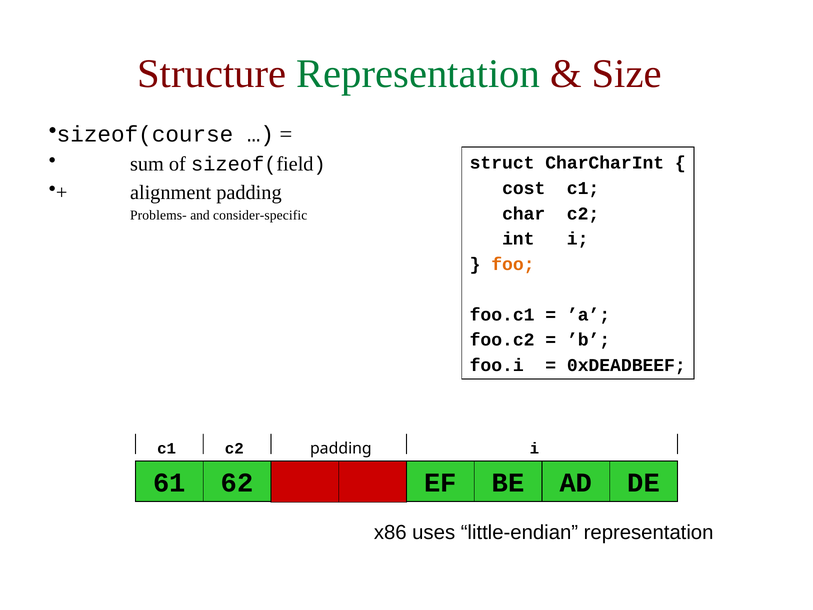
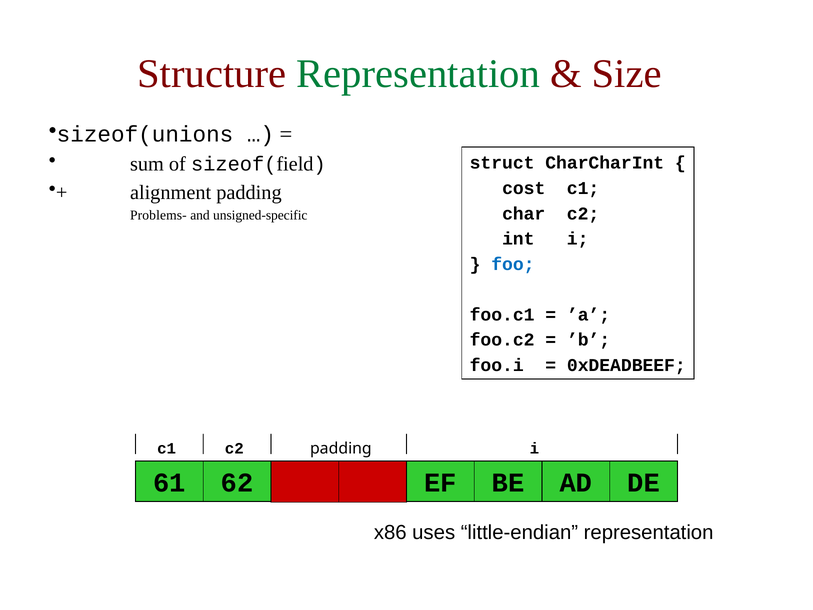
sizeof(course: sizeof(course -> sizeof(unions (145, 134)
consider-specific: consider-specific -> unsigned-specific (260, 215)
foo colour: orange -> blue (513, 264)
